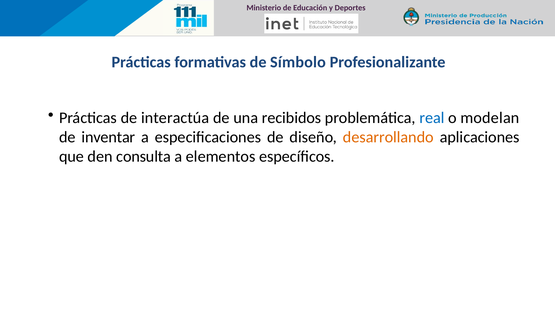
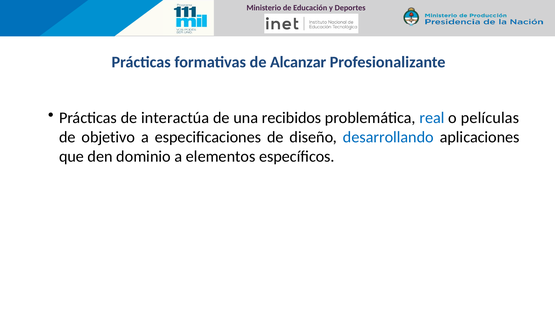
Símbolo: Símbolo -> Alcanzar (298, 62)
modelan: modelan -> películas (490, 118)
inventar: inventar -> objetivo (108, 137)
desarrollando colour: orange -> blue (388, 137)
consulta: consulta -> dominio (144, 157)
